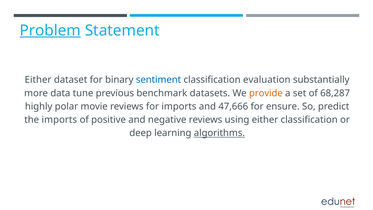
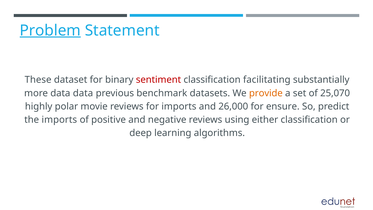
Either: Either -> These (38, 80)
sentiment colour: blue -> red (159, 80)
evaluation: evaluation -> facilitating (267, 80)
data tune: tune -> data (83, 93)
68,287: 68,287 -> 25,070 (335, 93)
47,666: 47,666 -> 26,000 (233, 106)
algorithms underline: present -> none (219, 133)
